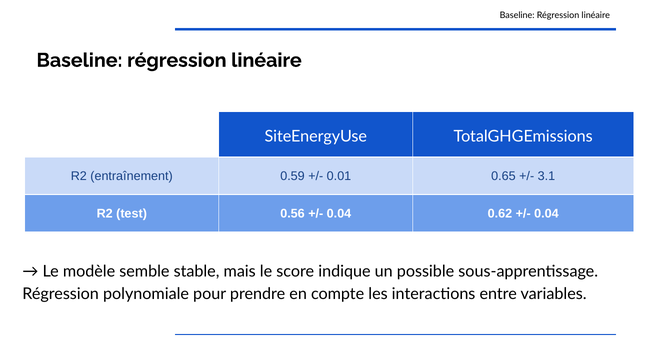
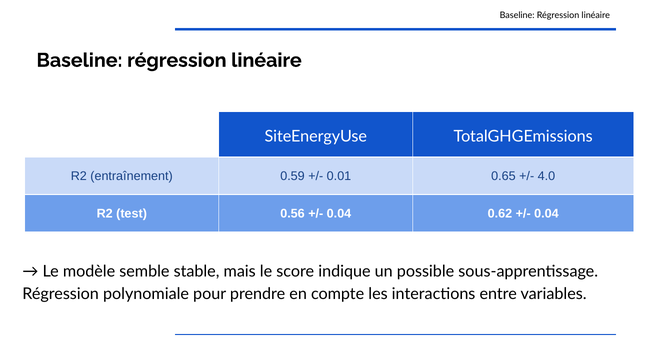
3.1: 3.1 -> 4.0 (546, 176)
